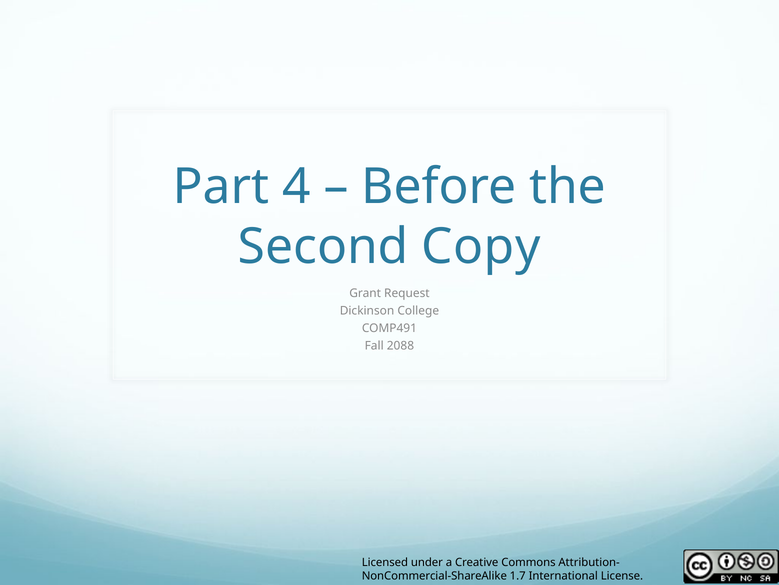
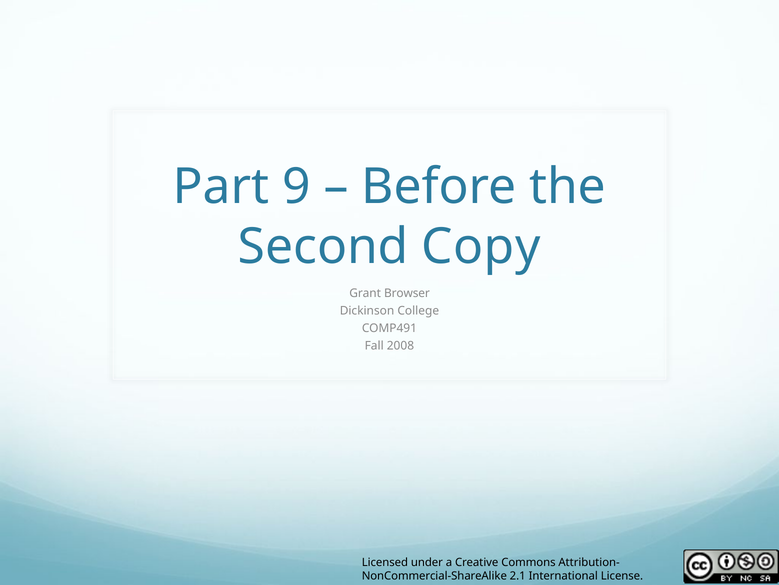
4: 4 -> 9 (296, 187)
Request: Request -> Browser (407, 293)
2088: 2088 -> 2008 (400, 346)
1.7: 1.7 -> 2.1 (518, 575)
